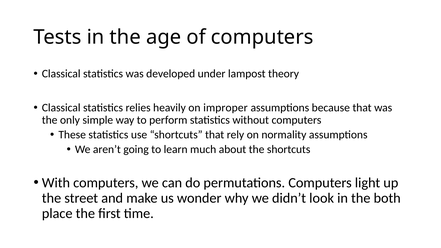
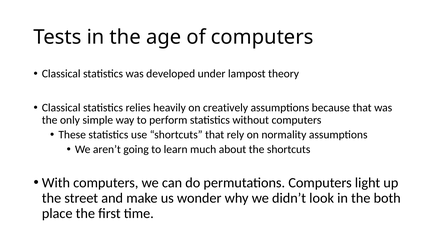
improper: improper -> creatively (226, 108)
